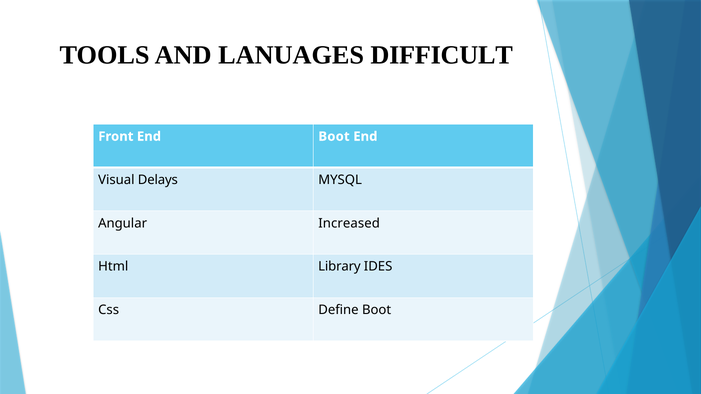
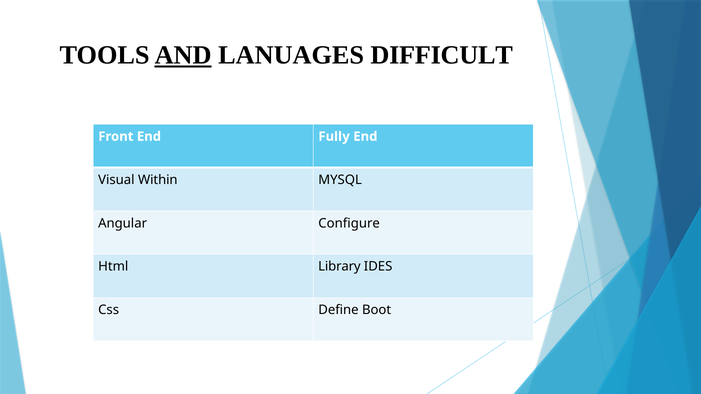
AND underline: none -> present (183, 55)
End Boot: Boot -> Fully (334, 137)
Delays: Delays -> Within (158, 180)
Increased: Increased -> Configure (349, 223)
